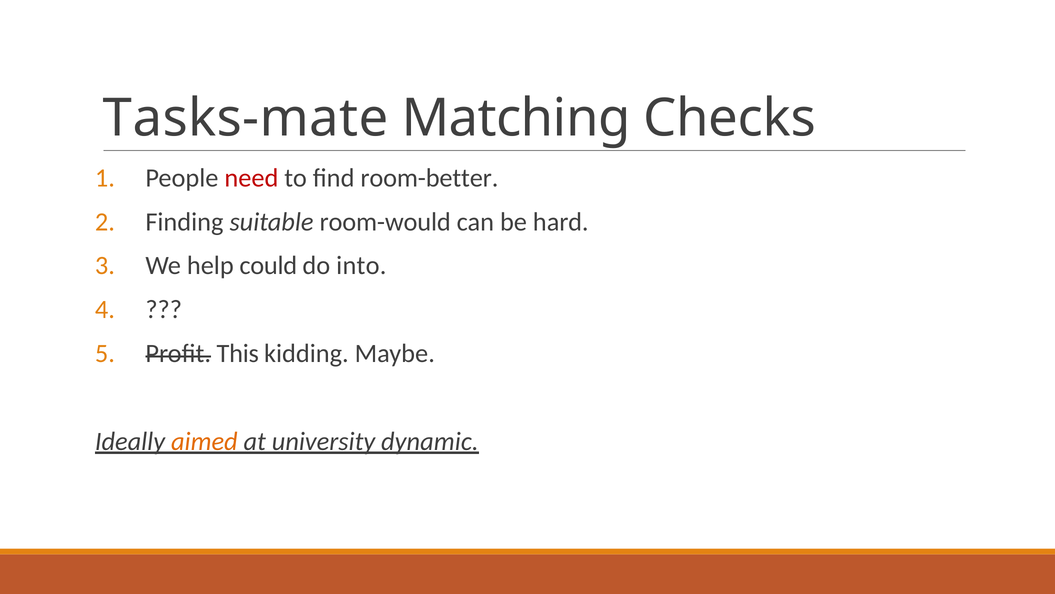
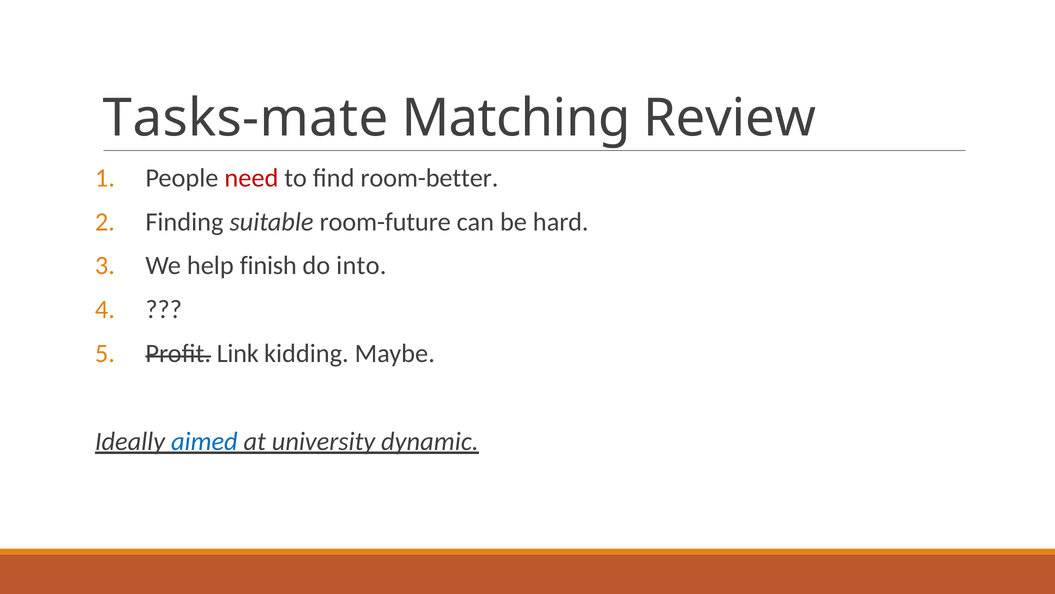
Checks: Checks -> Review (730, 118)
room-would: room-would -> room-future (385, 222)
could: could -> finish (268, 265)
This: This -> Link (238, 353)
aimed colour: orange -> blue (204, 441)
